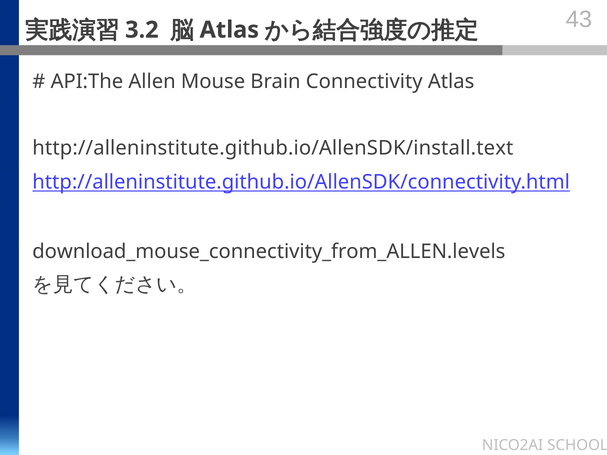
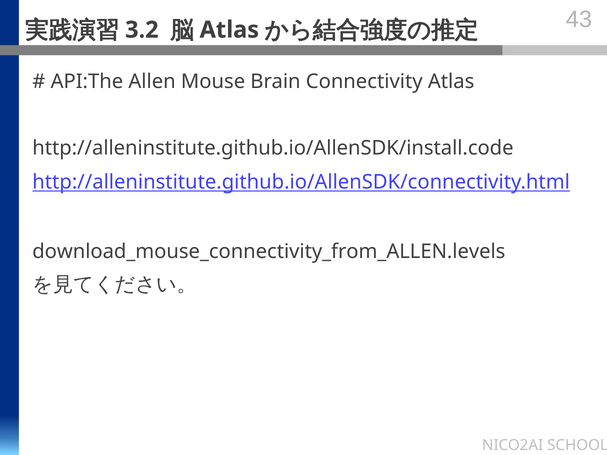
http://alleninstitute.github.io/AllenSDK/install.text: http://alleninstitute.github.io/AllenSDK/install.text -> http://alleninstitute.github.io/AllenSDK/install.code (273, 148)
